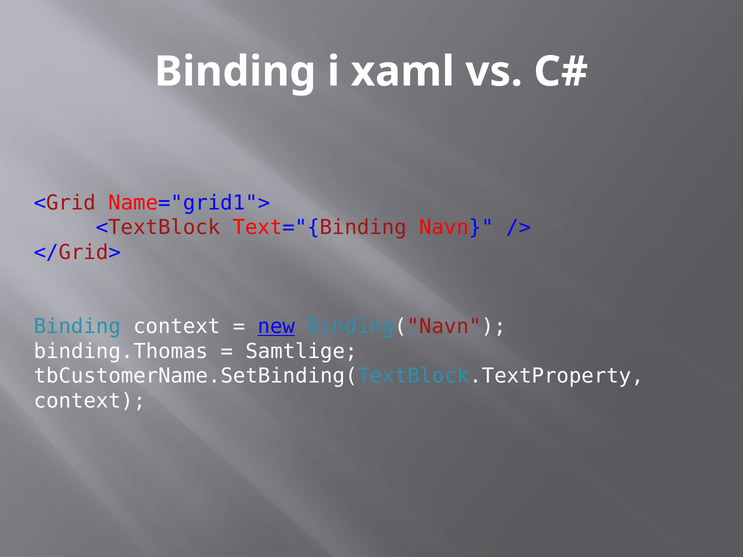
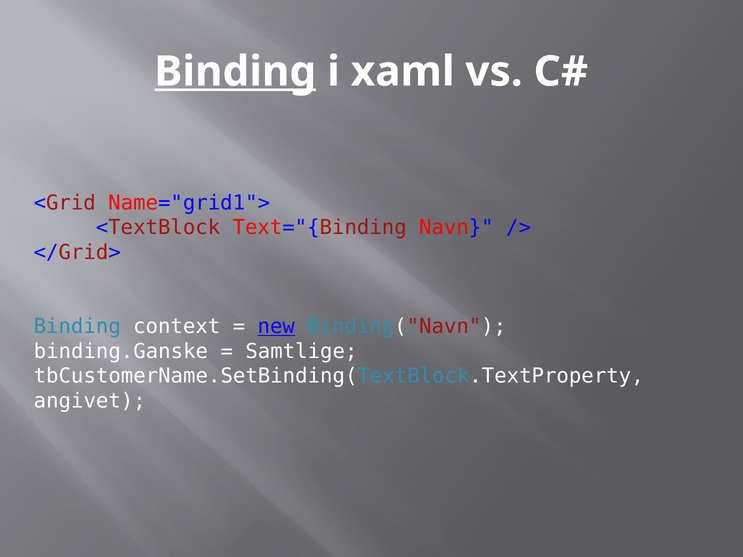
Binding underline: none -> present (235, 72)
binding.Thomas: binding.Thomas -> binding.Ganske (121, 351)
context: context -> angivet (90, 401)
